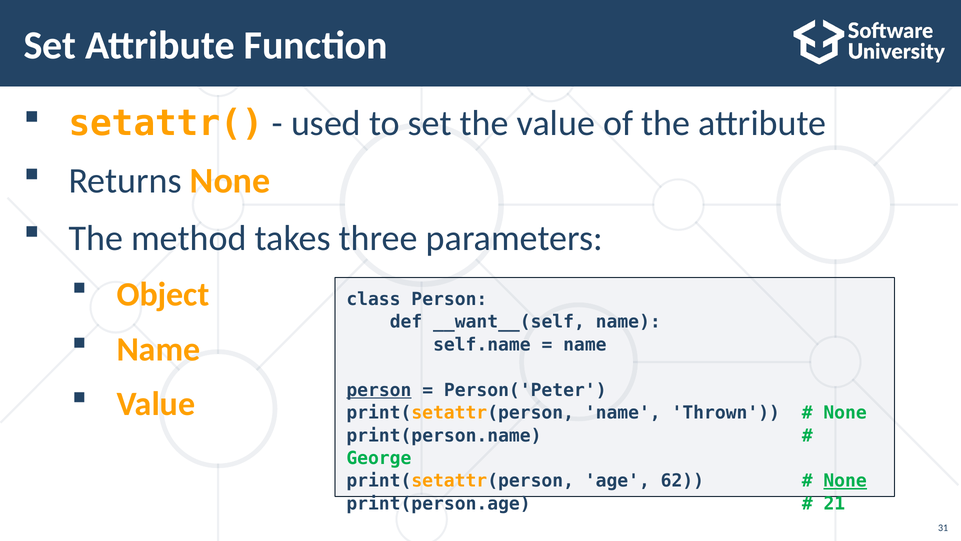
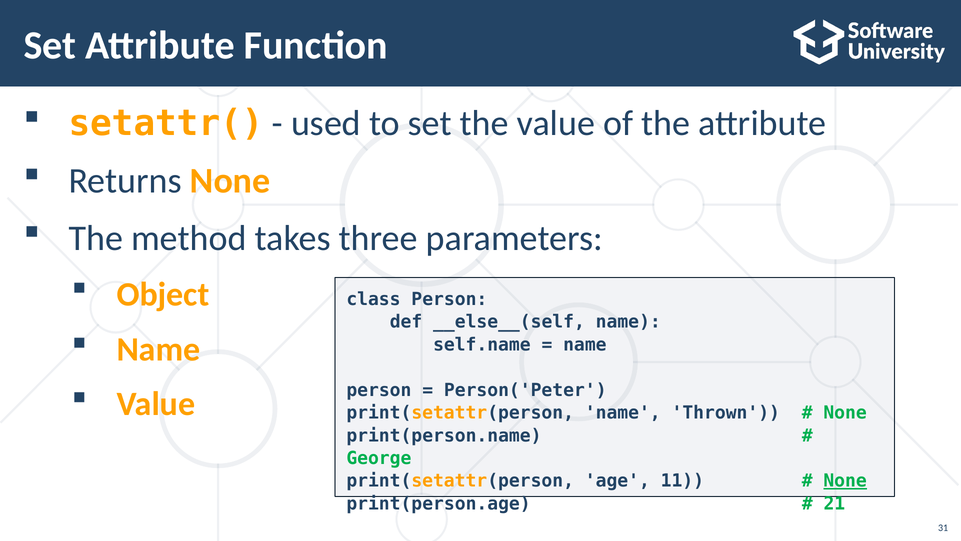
__want__(self: __want__(self -> __else__(self (509, 322)
person underline: present -> none (379, 390)
62: 62 -> 11 (682, 481)
